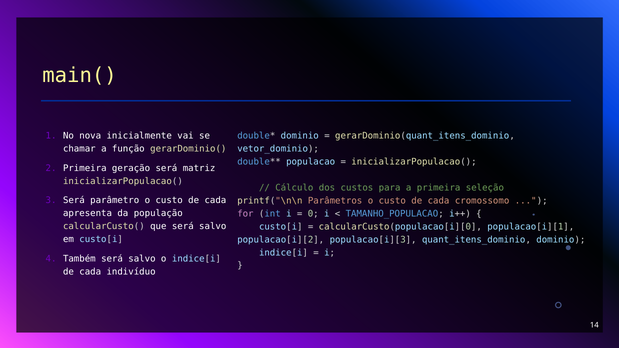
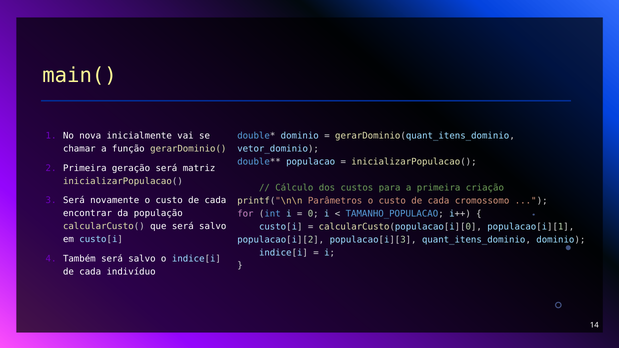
seleção: seleção -> criação (485, 188)
parâmetro: parâmetro -> novamente (115, 201)
apresenta: apresenta -> encontrar (88, 214)
